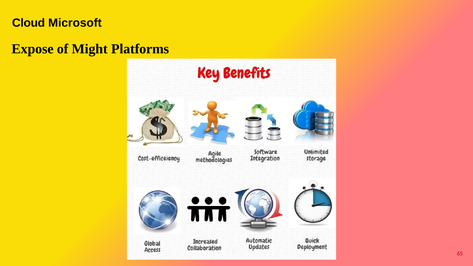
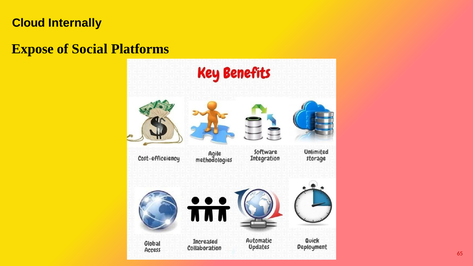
Microsoft: Microsoft -> Internally (75, 23)
Might: Might -> Social (90, 49)
